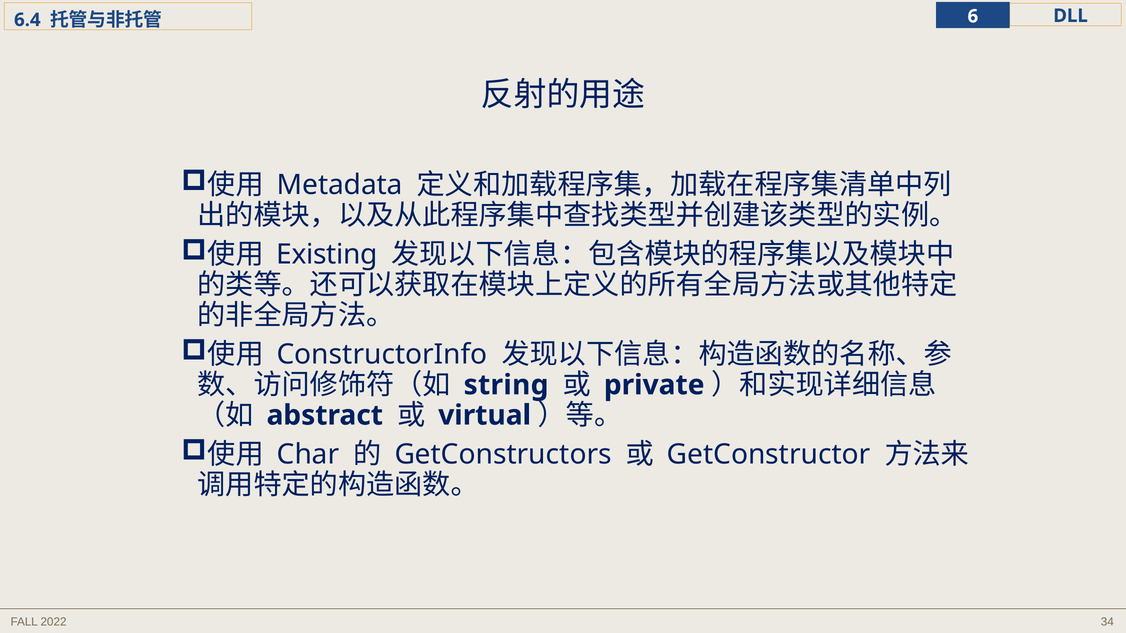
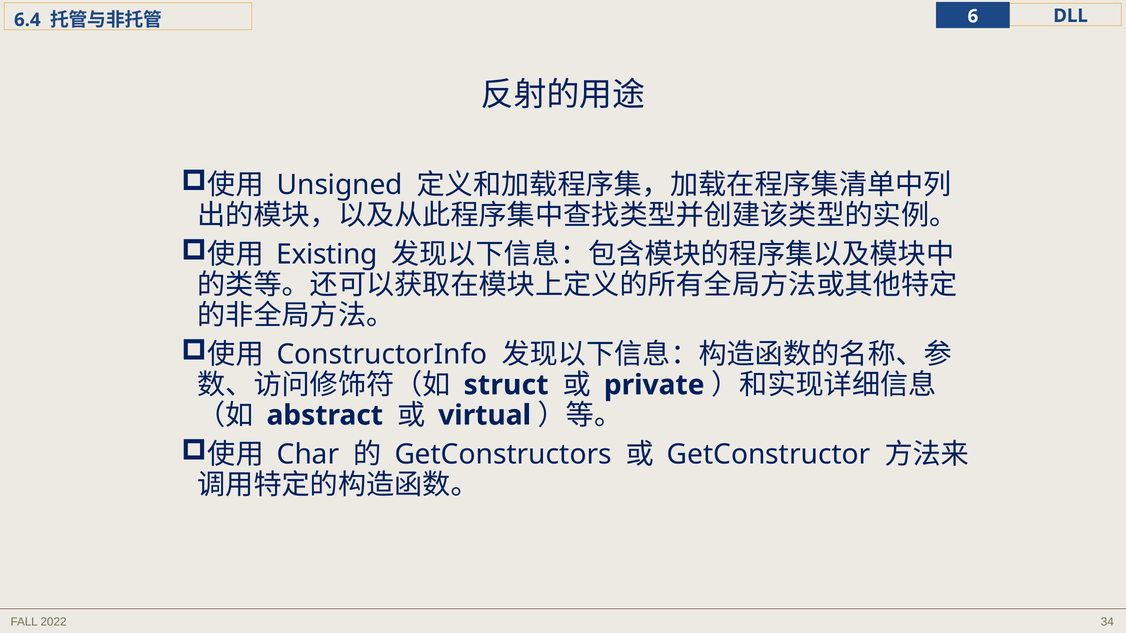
Metadata: Metadata -> Unsigned (340, 185)
string: string -> struct (506, 385)
